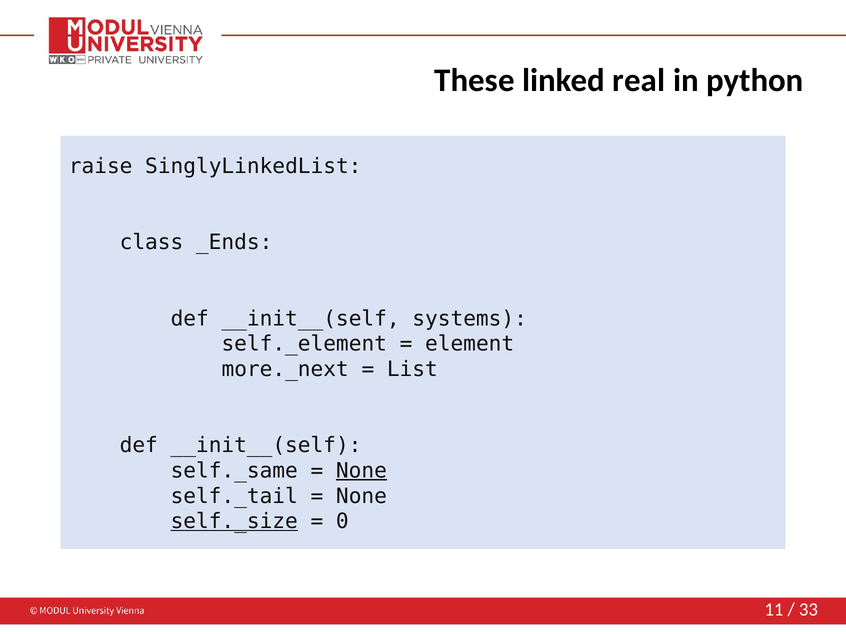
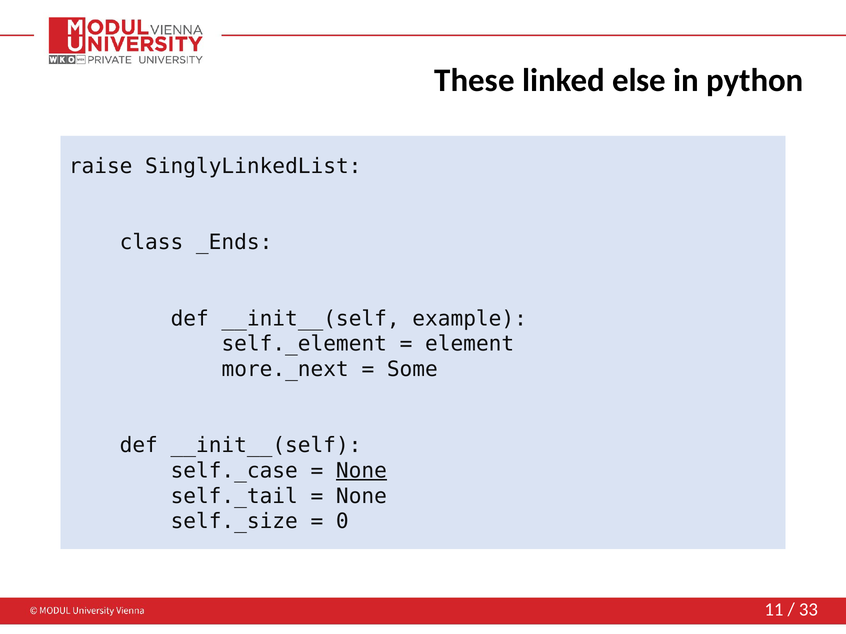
real: real -> else (639, 81)
systems: systems -> example (470, 319)
List: List -> Some (412, 370)
self._same: self._same -> self._case (234, 471)
self._size underline: present -> none (234, 522)
